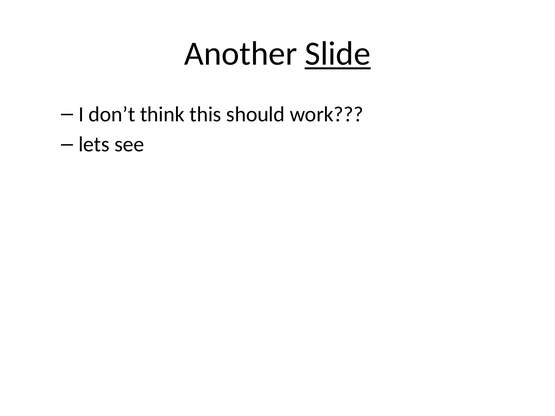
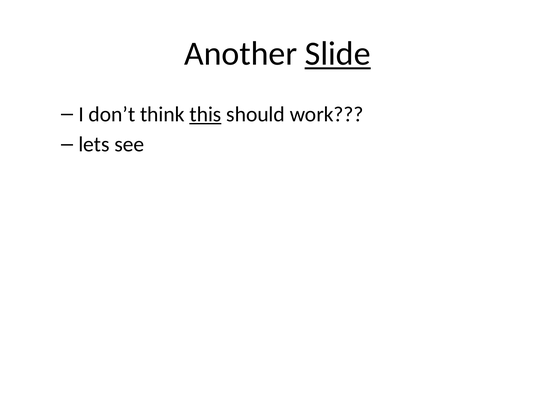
this underline: none -> present (205, 114)
